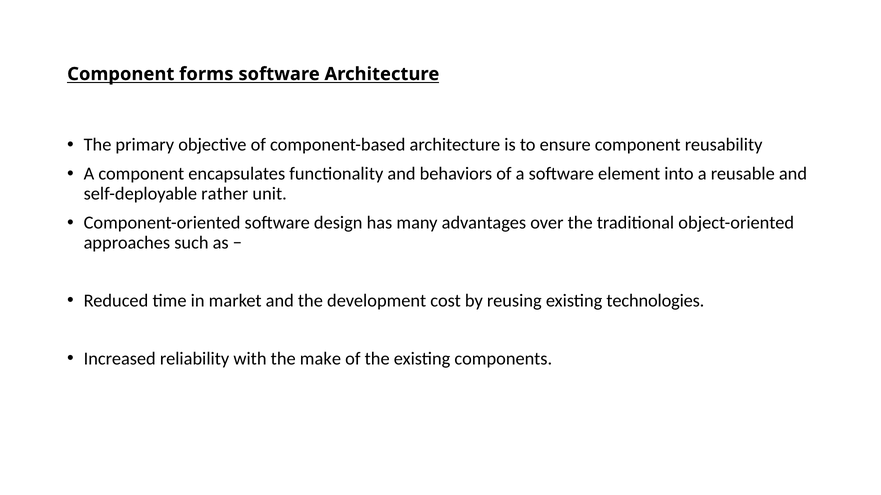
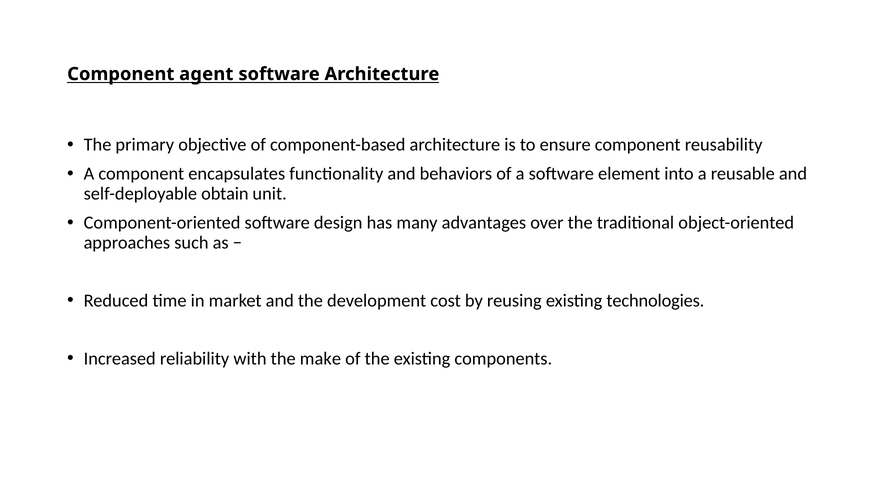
forms: forms -> agent (206, 74)
rather: rather -> obtain (225, 194)
